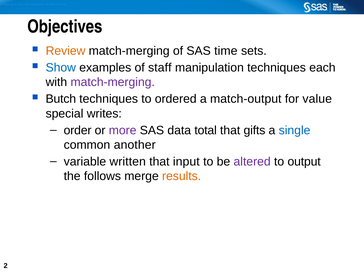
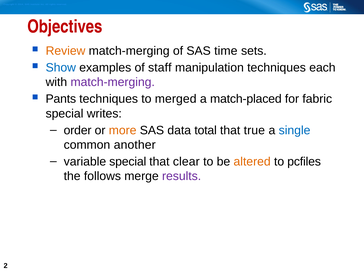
Objectives colour: black -> red (65, 27)
Butch: Butch -> Pants (61, 99)
ordered: ordered -> merged (176, 99)
match-output: match-output -> match-placed (246, 99)
value: value -> fabric (317, 99)
more colour: purple -> orange (123, 130)
gifts: gifts -> true (254, 130)
variable written: written -> special (128, 162)
input: input -> clear (186, 162)
altered colour: purple -> orange (252, 162)
output: output -> pcfiles (304, 162)
results colour: orange -> purple (182, 176)
